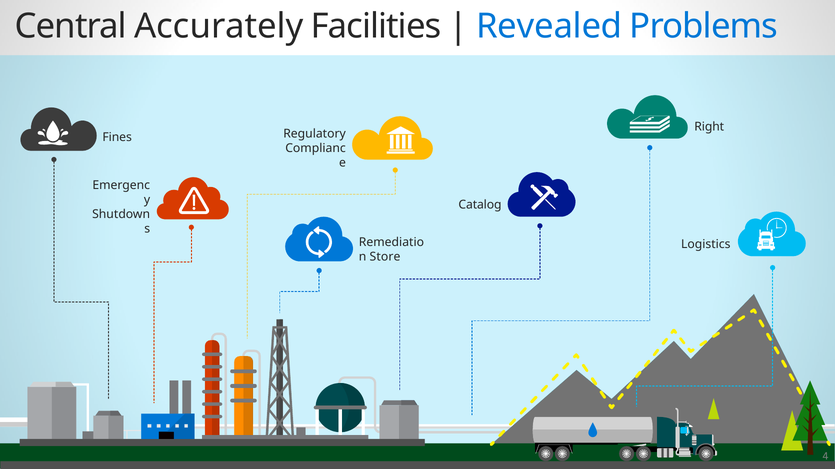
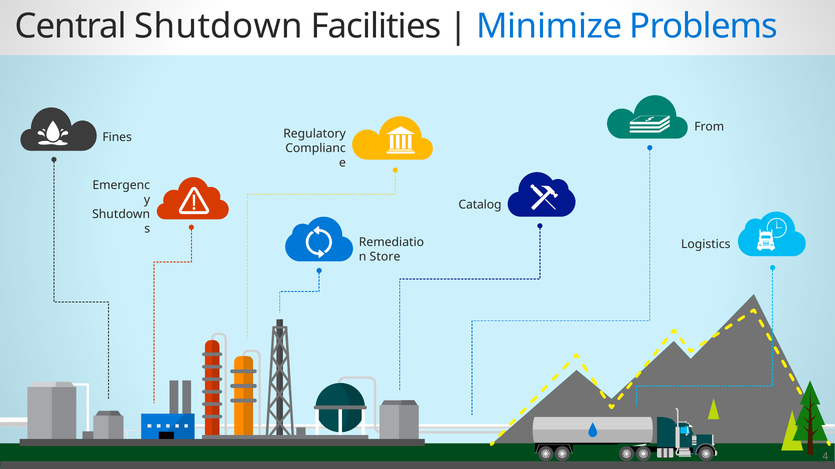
Central Accurately: Accurately -> Shutdown (219, 26)
Revealed: Revealed -> Minimize (549, 26)
Right: Right -> From (709, 127)
